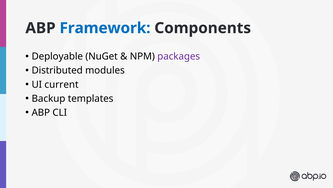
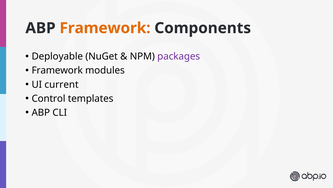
Framework colour: blue -> orange (105, 28)
Distributed: Distributed -> Framework (57, 70)
Backup: Backup -> Control (49, 98)
